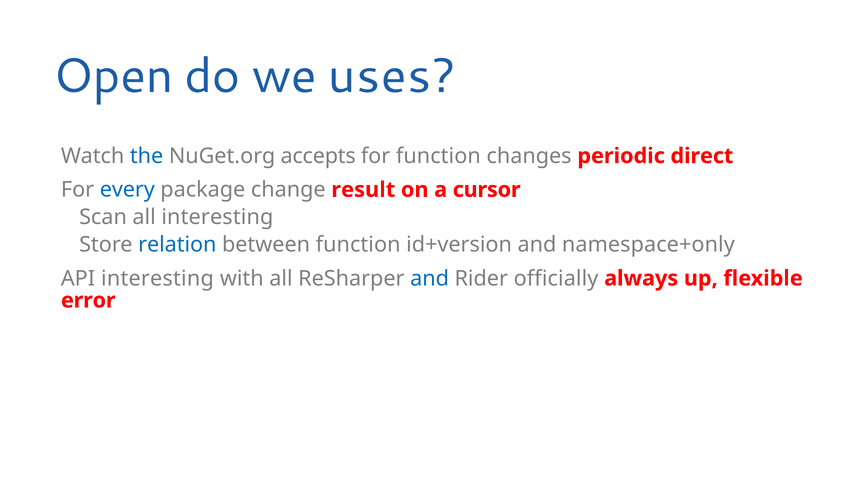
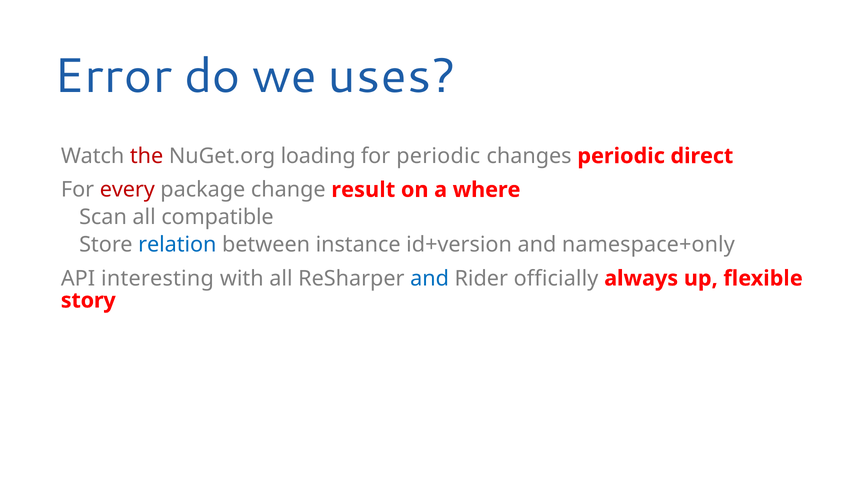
Open: Open -> Error (113, 76)
the colour: blue -> red (147, 156)
accepts: accepts -> loading (318, 156)
for function: function -> periodic (438, 156)
every colour: blue -> red (127, 190)
cursor: cursor -> where (487, 190)
all interesting: interesting -> compatible (218, 217)
between function: function -> instance (358, 245)
error: error -> story (88, 301)
